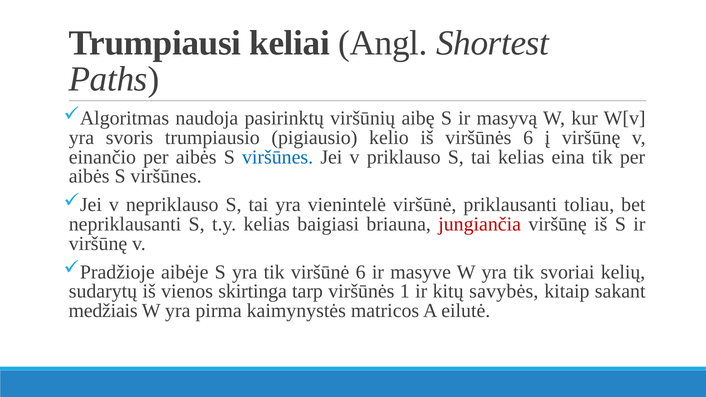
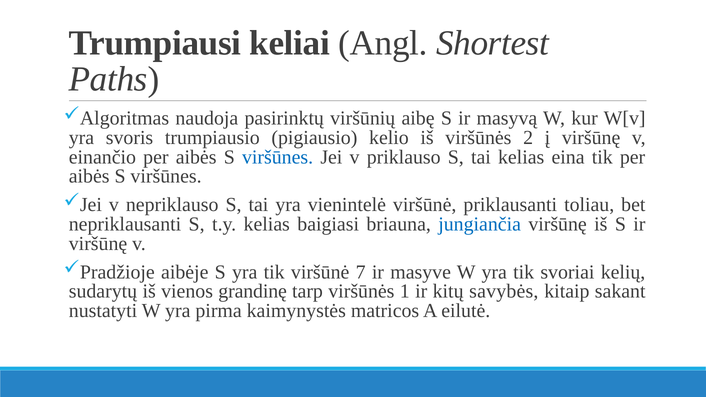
viršūnės 6: 6 -> 2 (528, 138)
jungiančia colour: red -> blue (480, 224)
viršūnė 6: 6 -> 7 (361, 272)
skirtinga: skirtinga -> grandinę (253, 291)
medžiais: medžiais -> nustatyti (103, 311)
